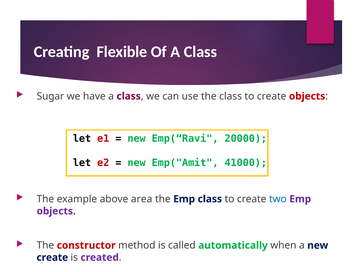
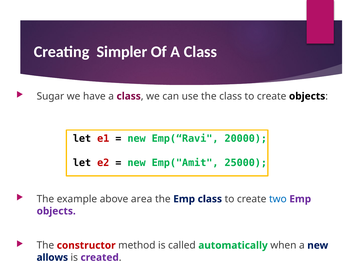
Flexible: Flexible -> Simpler (122, 52)
objects colour: red -> black (307, 96)
41000: 41000 -> 25000 (246, 162)
create: create -> allows (52, 257)
